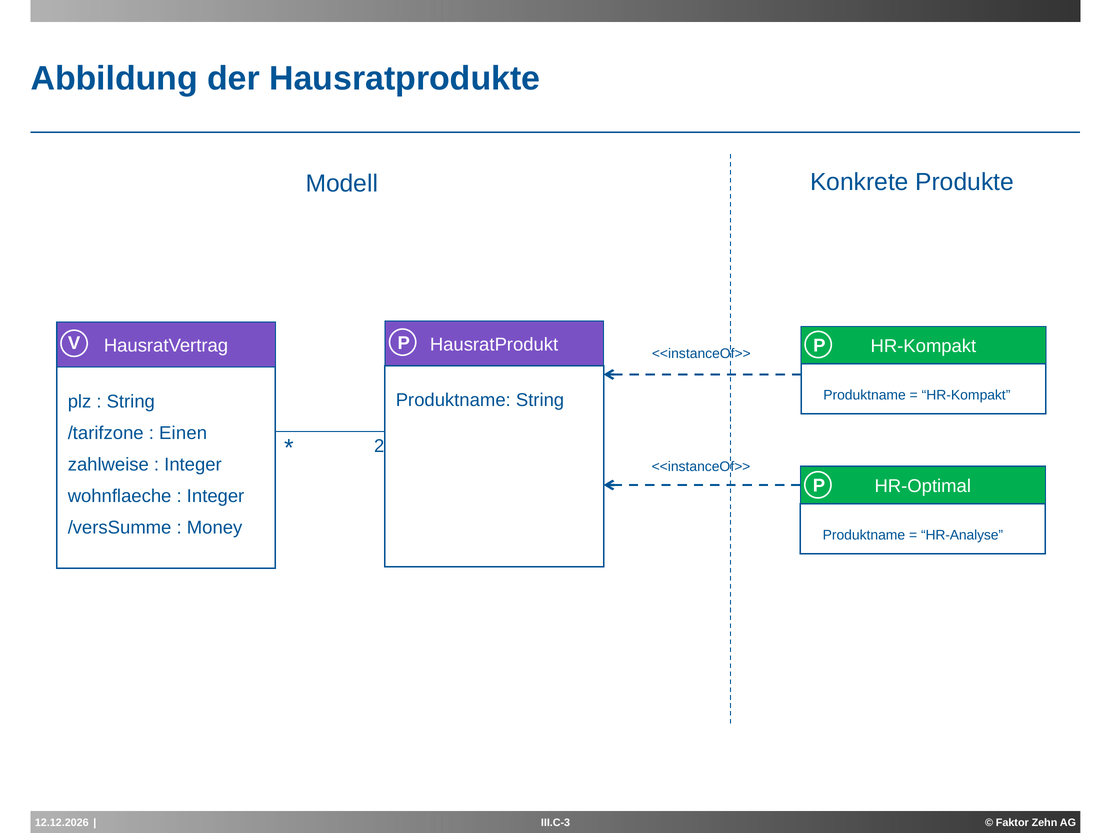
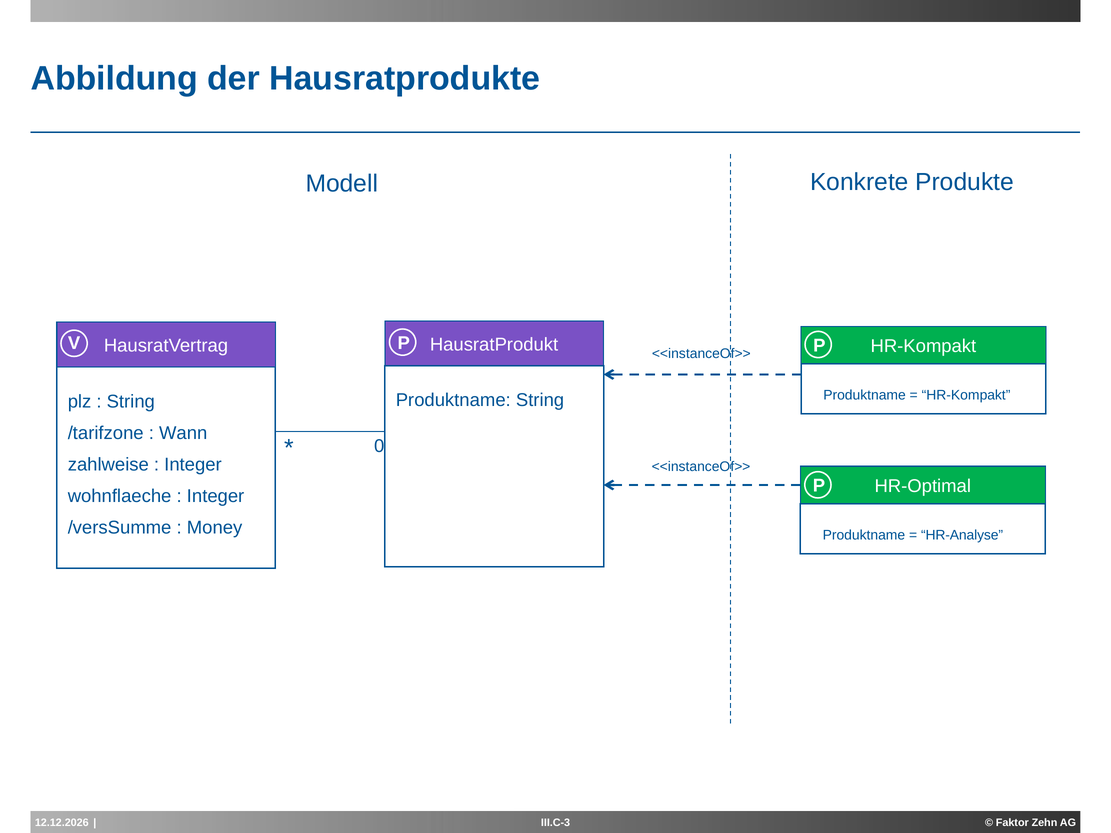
Einen: Einen -> Wann (183, 433)
2: 2 -> 0 (379, 446)
